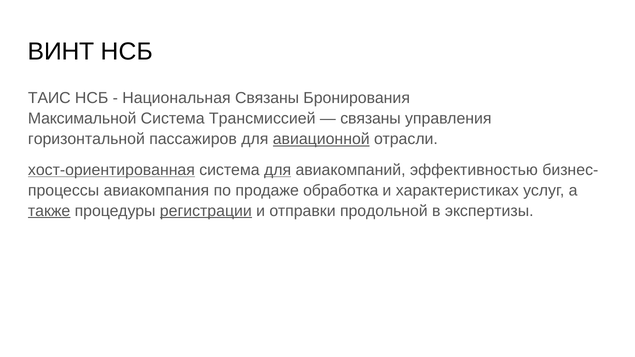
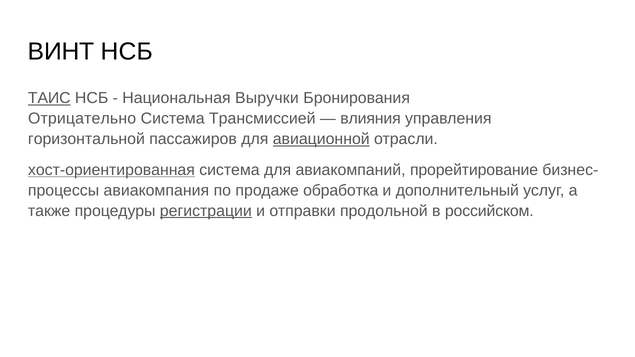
ТАИС underline: none -> present (49, 98)
Национальная Связаны: Связаны -> Выручки (267, 98)
Максимальной: Максимальной -> Отрицательно (82, 119)
связаны: связаны -> влияния (371, 119)
для underline: present -> none (278, 170)
эффективностью: эффективностью -> прорейтирование (474, 170)
характеристиках: характеристиках -> дополнительный (457, 190)
также underline: present -> none (49, 211)
экспертизы: экспертизы -> российском (489, 211)
